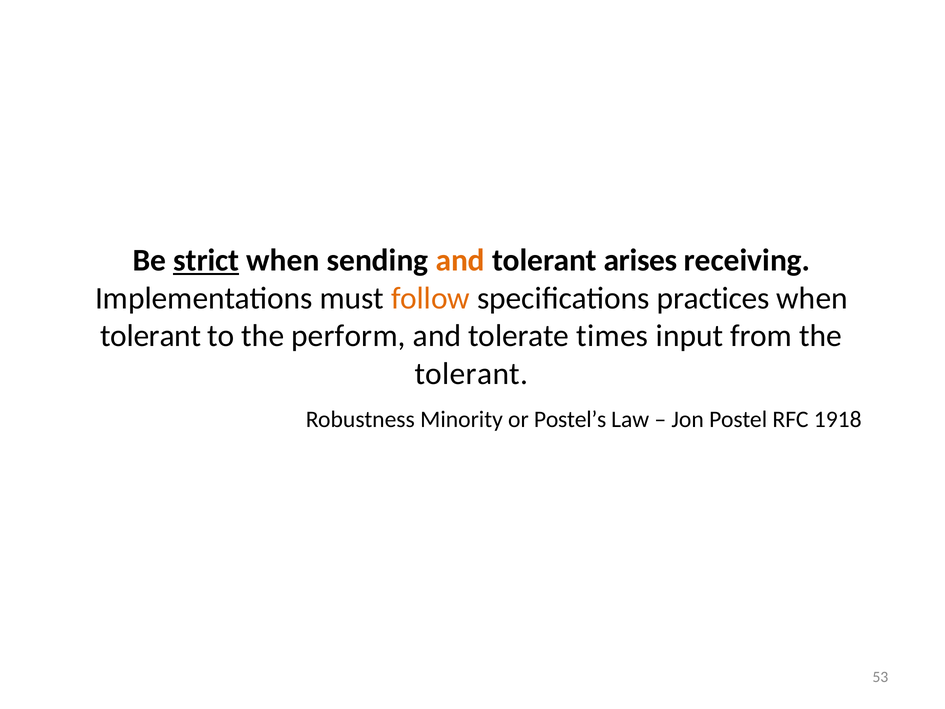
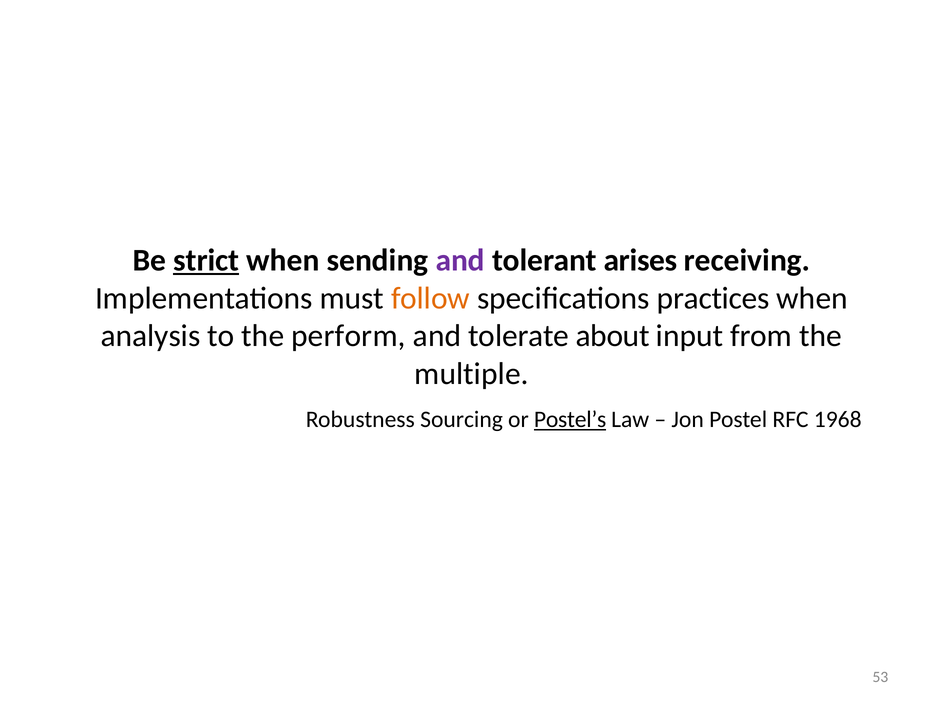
and colour: orange -> purple (460, 260)
tolerant: tolerant -> analysis (151, 336)
times: times -> about (613, 336)
tolerant: tolerant -> multiple (472, 374)
Minority: Minority -> Sourcing (462, 419)
Postel’s underline: none -> present (570, 419)
1918: 1918 -> 1968 (838, 419)
